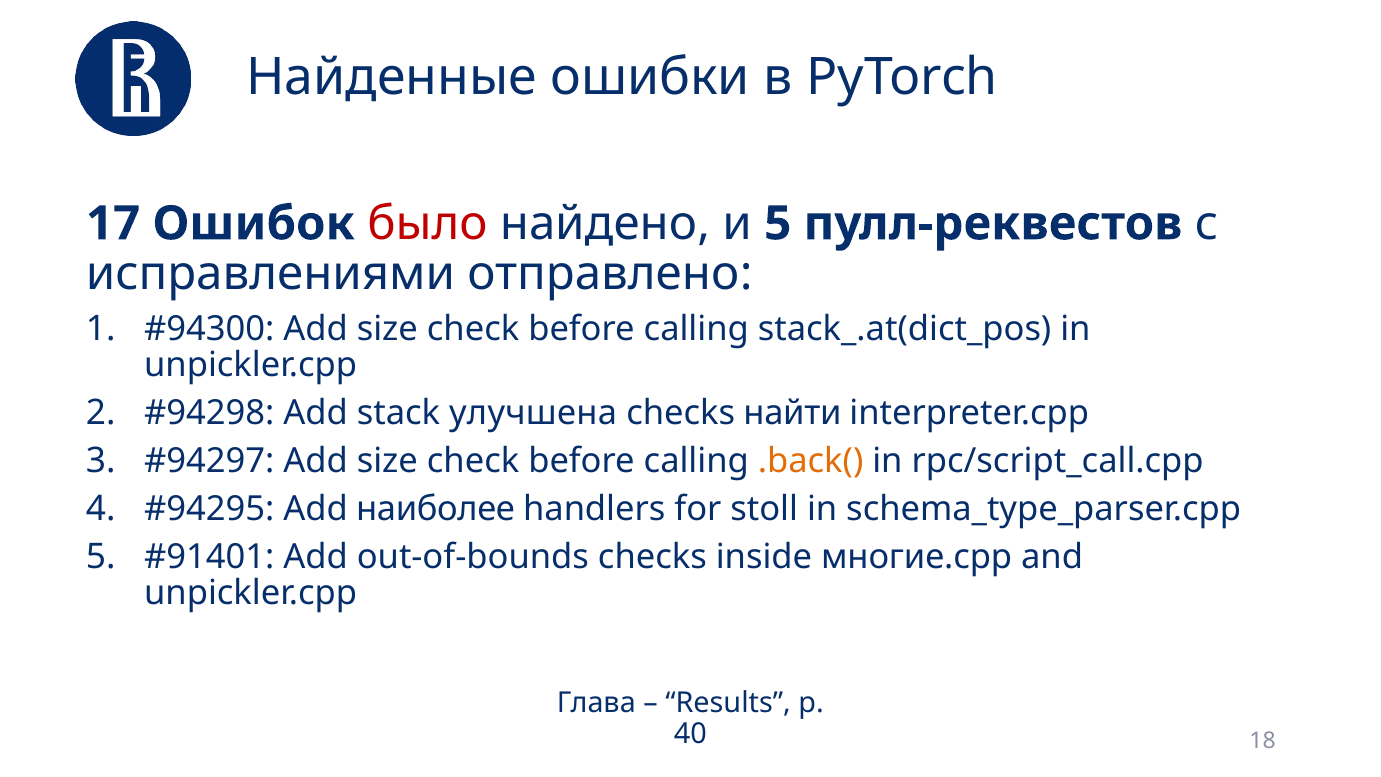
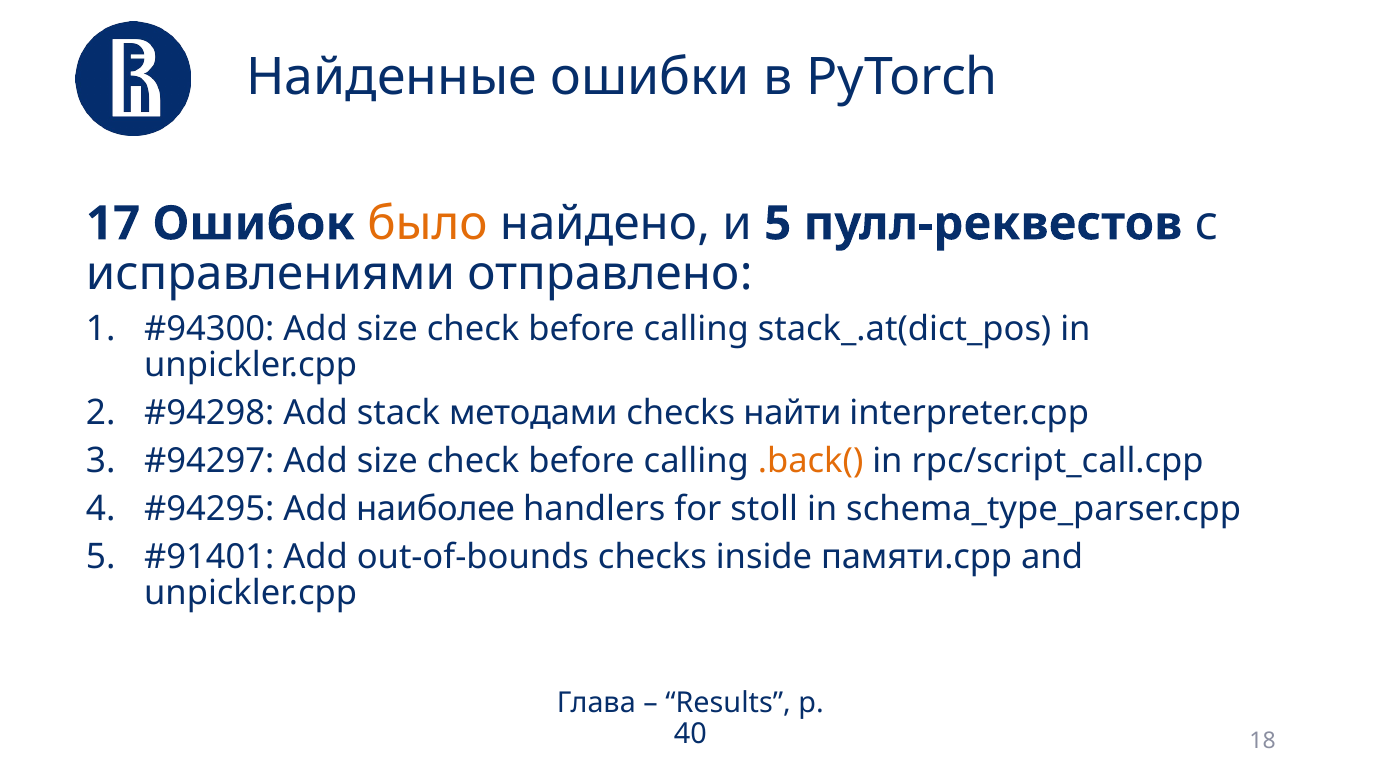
было colour: red -> orange (427, 224)
улучшена: улучшена -> методами (533, 413)
многие.cpp: многие.cpp -> памяти.cpp (917, 557)
